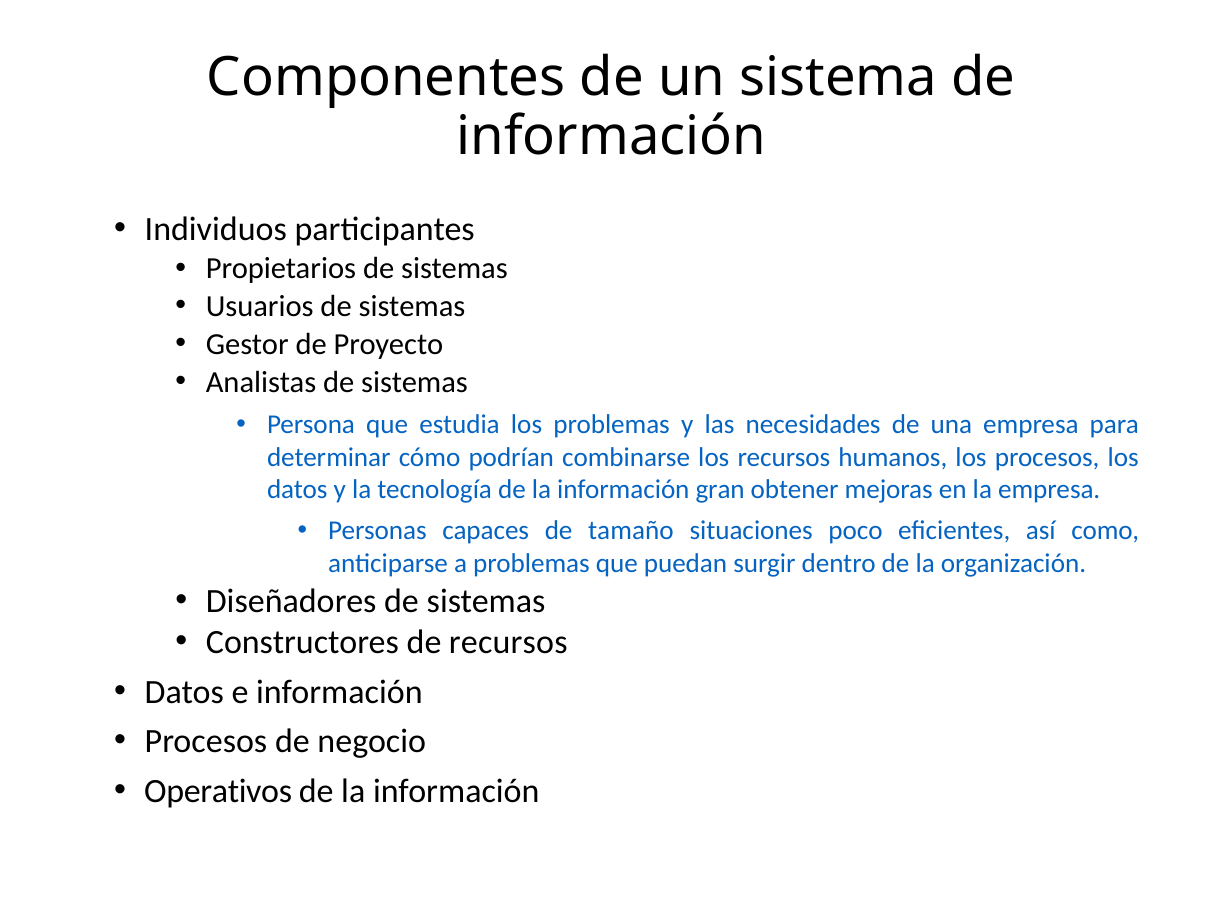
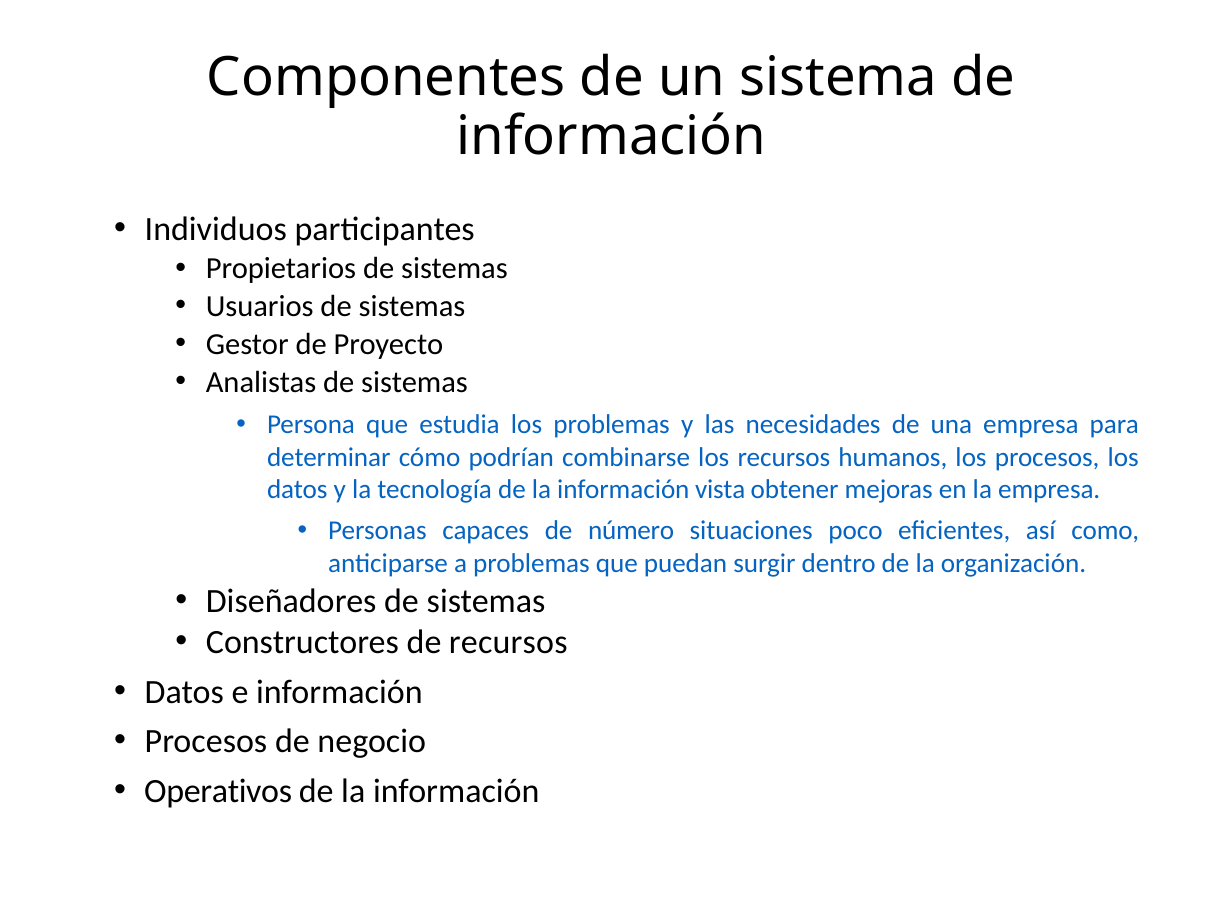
gran: gran -> vista (720, 490)
tamaño: tamaño -> número (631, 531)
